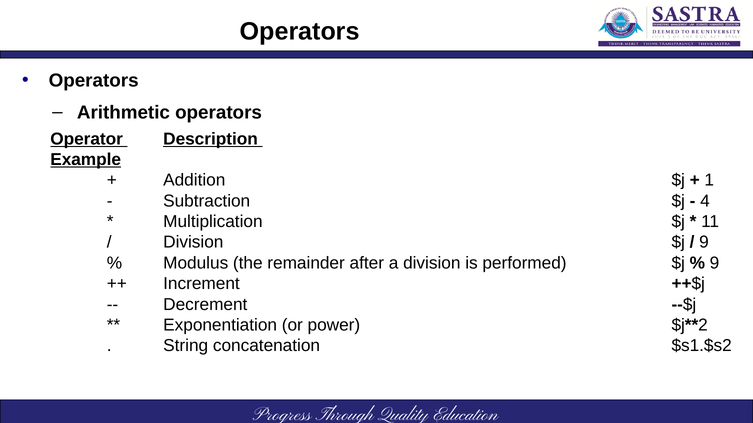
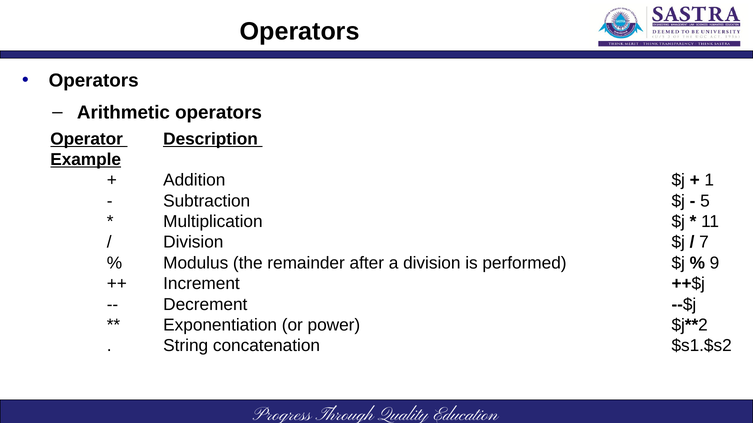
4: 4 -> 5 (705, 201)
9: 9 -> 7 (704, 243)
